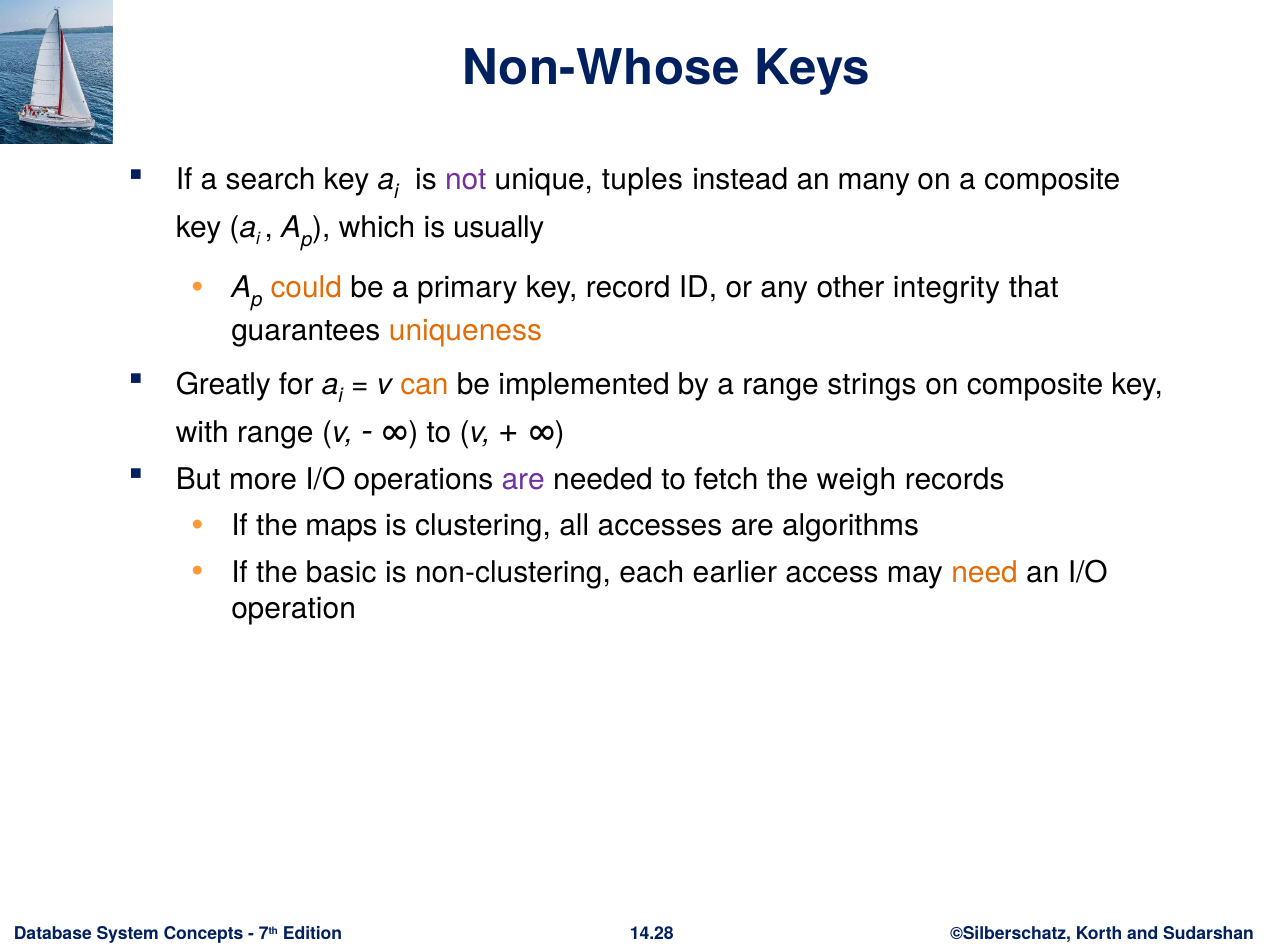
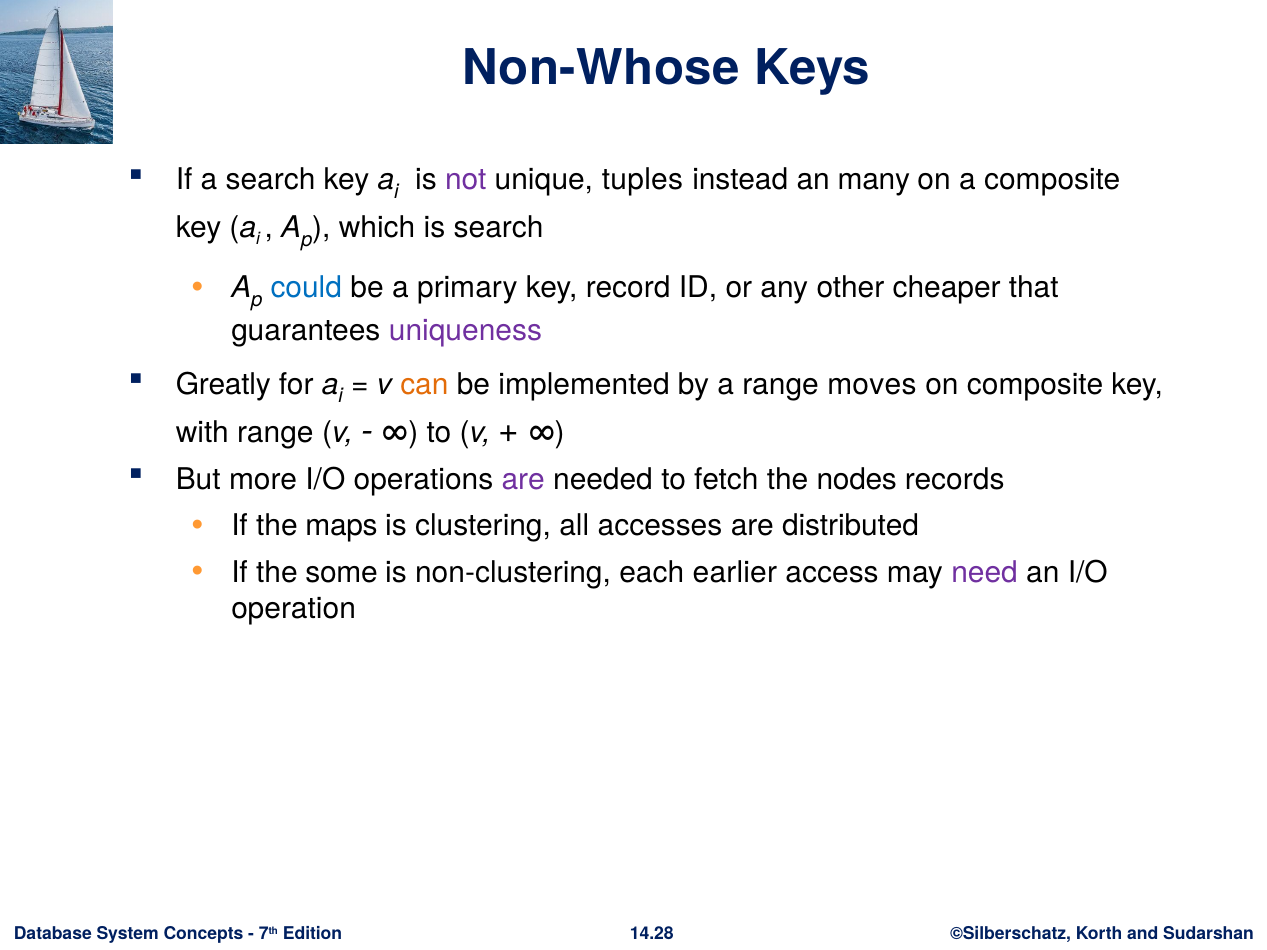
is usually: usually -> search (499, 228)
could colour: orange -> blue (306, 288)
integrity: integrity -> cheaper (947, 288)
uniqueness colour: orange -> purple (465, 331)
strings: strings -> moves (872, 384)
weigh: weigh -> nodes (857, 480)
algorithms: algorithms -> distributed (851, 526)
basic: basic -> some (342, 573)
need colour: orange -> purple (985, 573)
